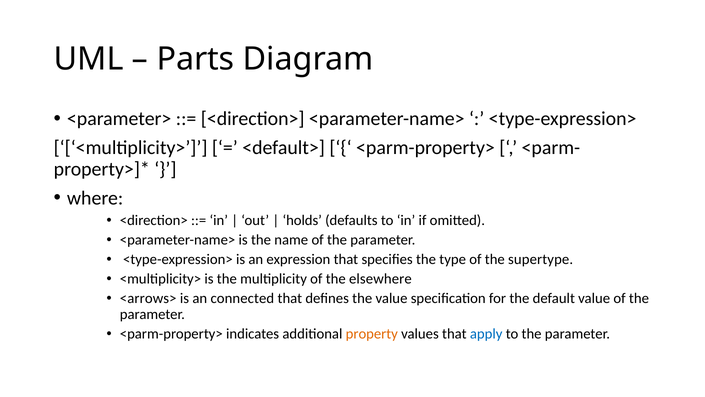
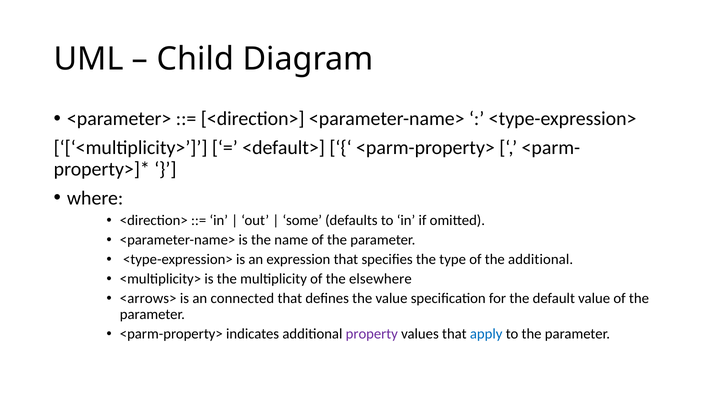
Parts: Parts -> Child (195, 59)
holds: holds -> some (302, 220)
the supertype: supertype -> additional (541, 259)
property colour: orange -> purple (372, 334)
